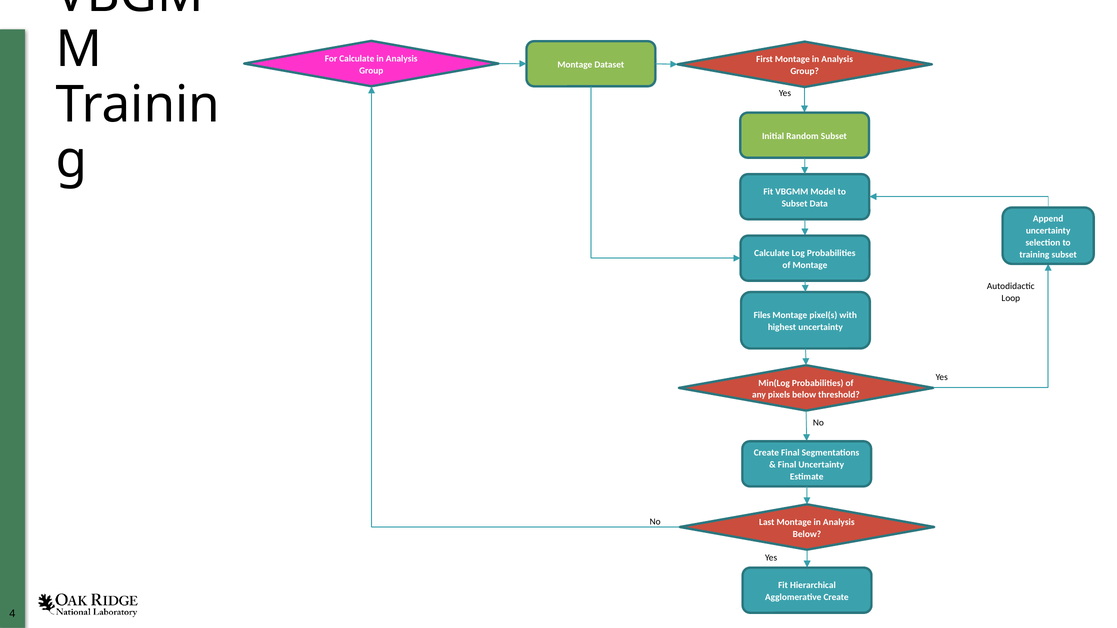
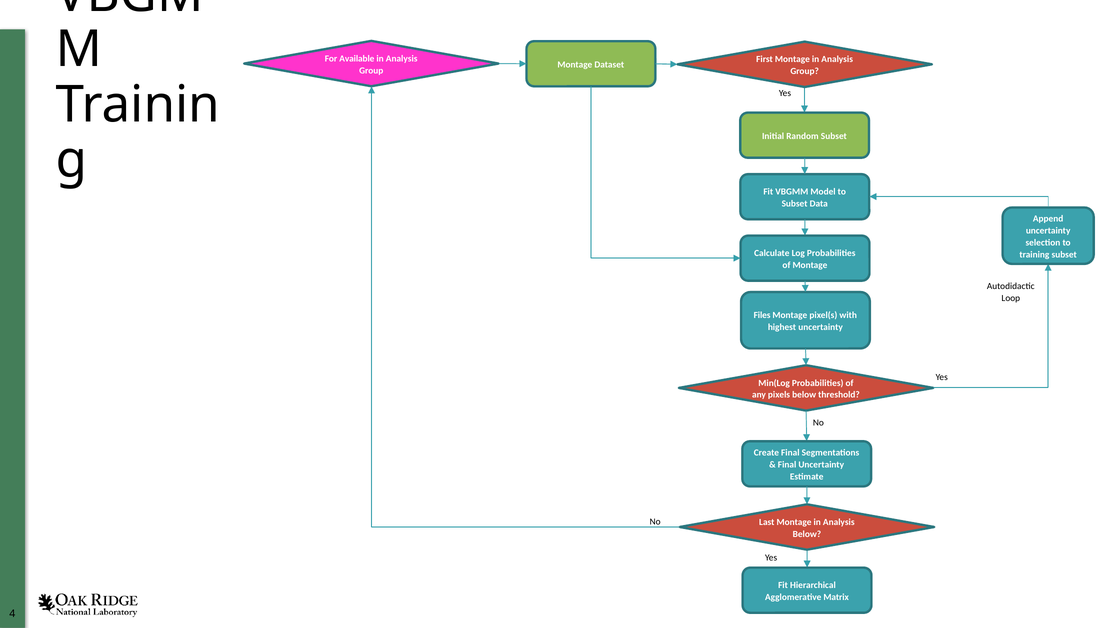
For Calculate: Calculate -> Available (357, 59)
Agglomerative Create: Create -> Matrix (836, 597)
